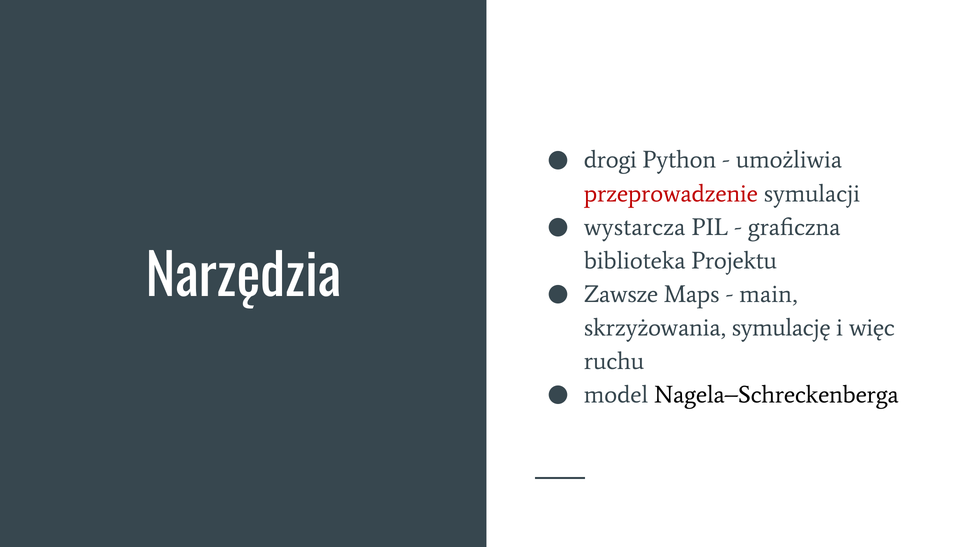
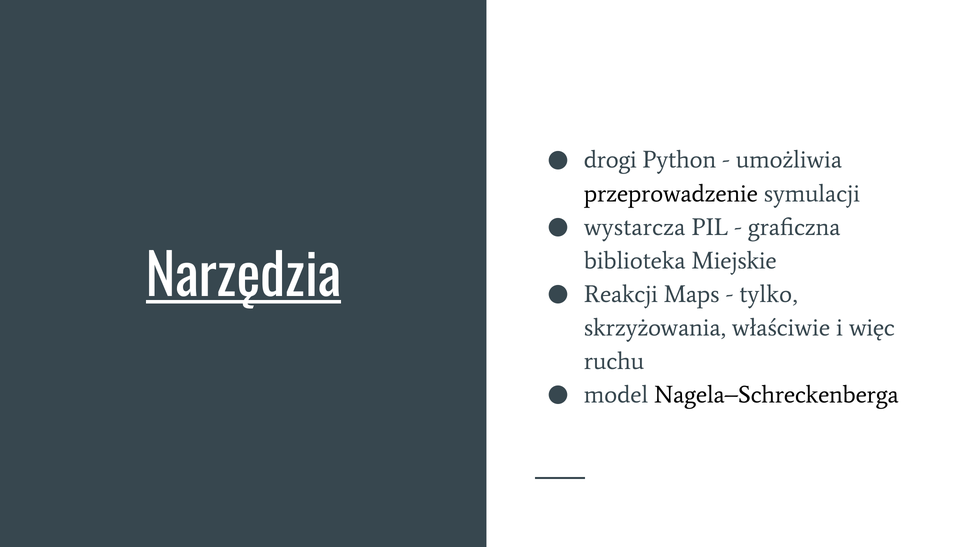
przeprowadzenie colour: red -> black (671, 194)
Projektu: Projektu -> Miejskie (734, 261)
Narzędzia underline: none -> present (244, 278)
Zawsze: Zawsze -> Reakcji (621, 294)
main: main -> tylko (768, 294)
symulację: symulację -> właściwie (781, 328)
